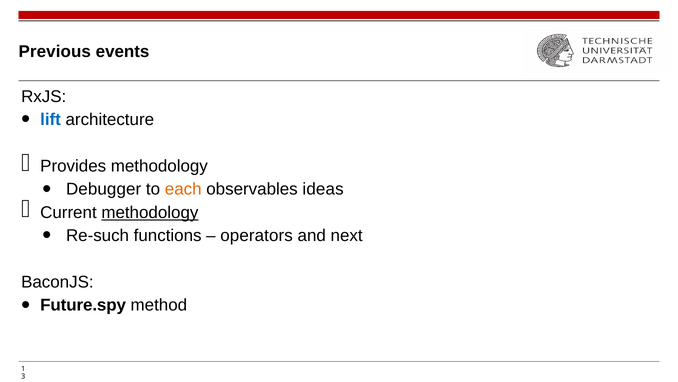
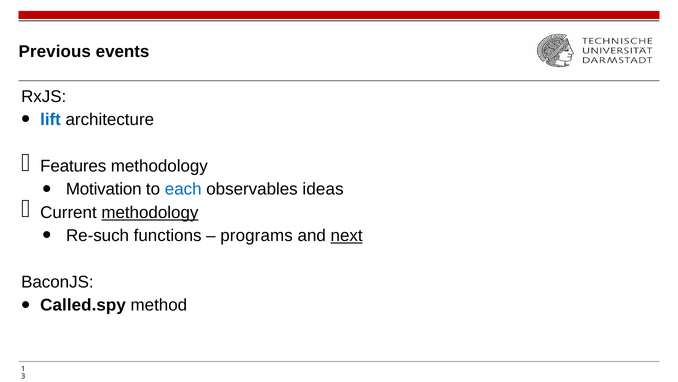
Provides: Provides -> Features (73, 166)
Debugger: Debugger -> Motivation (104, 189)
each colour: orange -> blue (183, 189)
operators: operators -> programs (257, 235)
next underline: none -> present (347, 235)
Future.spy: Future.spy -> Called.spy (83, 305)
